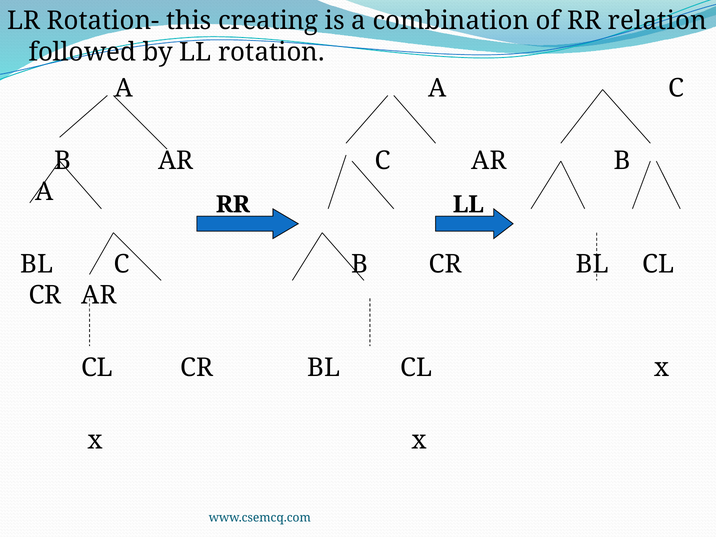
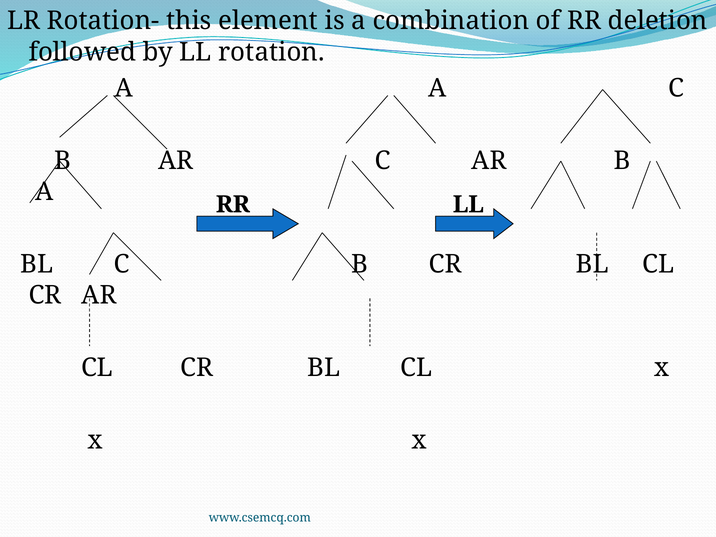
creating: creating -> element (268, 21)
relation: relation -> deletion (658, 21)
